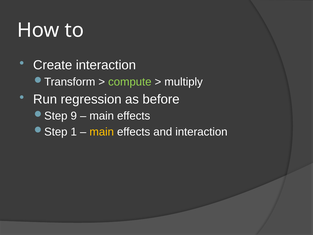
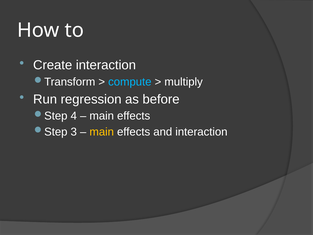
compute colour: light green -> light blue (130, 82)
9: 9 -> 4 (74, 116)
1: 1 -> 3 (74, 132)
